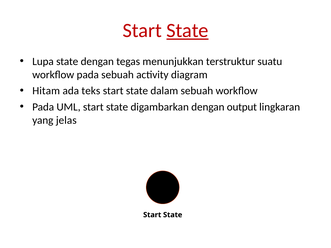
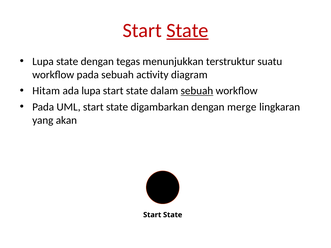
ada teks: teks -> lupa (91, 91)
sebuah underline: none -> present (197, 91)
output: output -> merge (242, 107)
jelas: jelas -> akan (66, 120)
